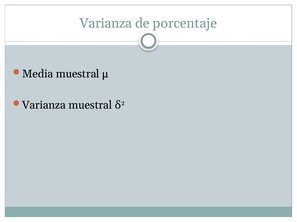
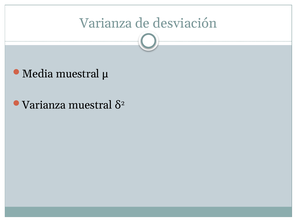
porcentaje: porcentaje -> desviación (185, 23)
